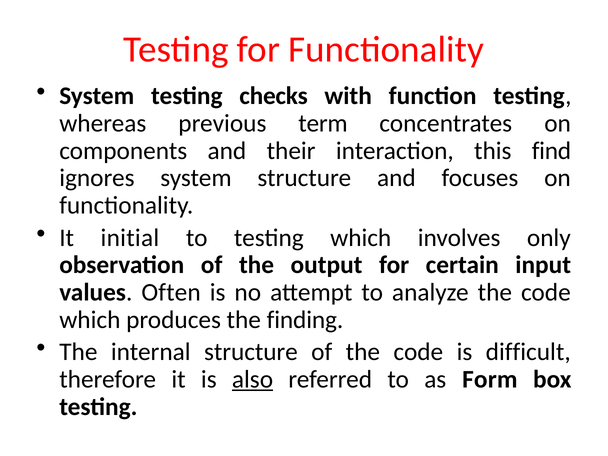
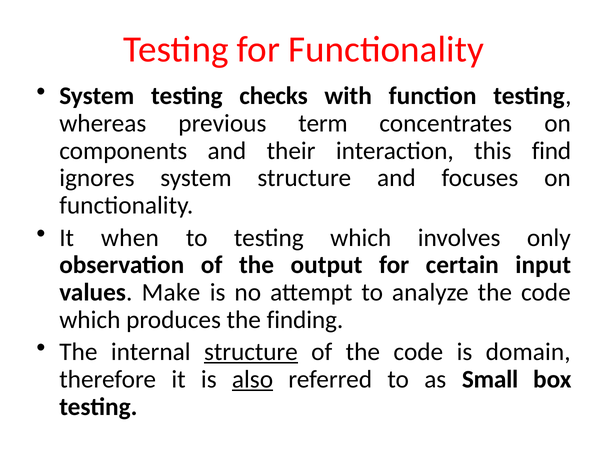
initial: initial -> when (130, 238)
Often: Often -> Make (171, 292)
structure underline: none -> present (251, 352)
difficult: difficult -> domain (528, 352)
Form: Form -> Small (490, 379)
